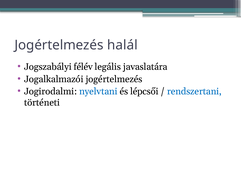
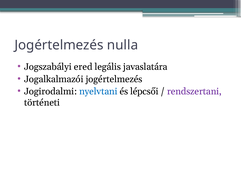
halál: halál -> nulla (123, 45)
félév: félév -> ered (83, 67)
rendszertani colour: blue -> purple (194, 91)
